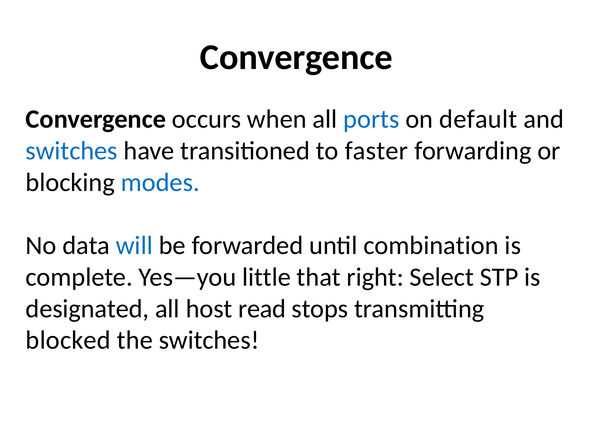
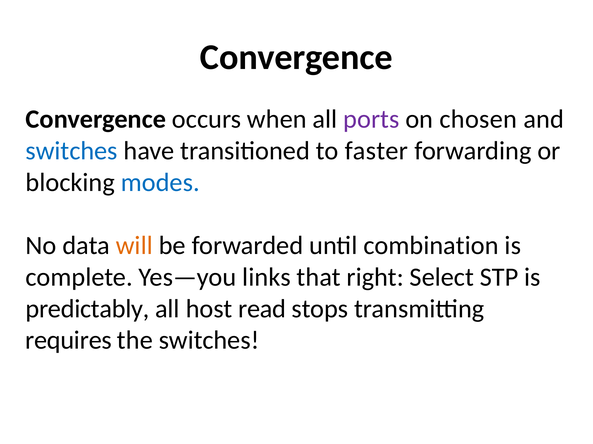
ports colour: blue -> purple (371, 119)
default: default -> chosen (478, 119)
will colour: blue -> orange (134, 246)
little: little -> links (267, 278)
designated: designated -> predictably (87, 309)
blocked: blocked -> requires (68, 341)
